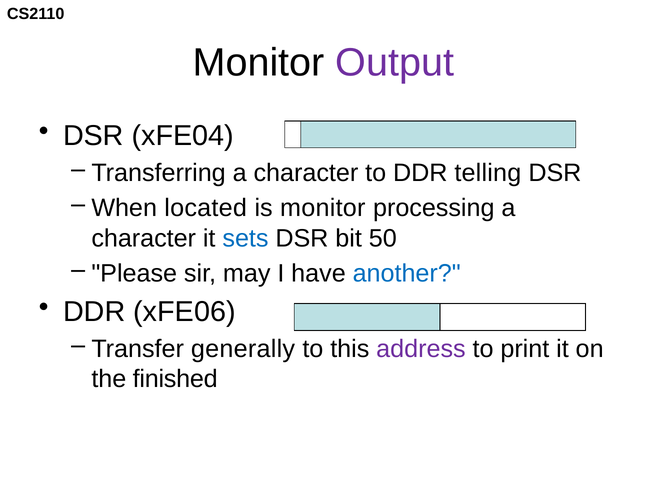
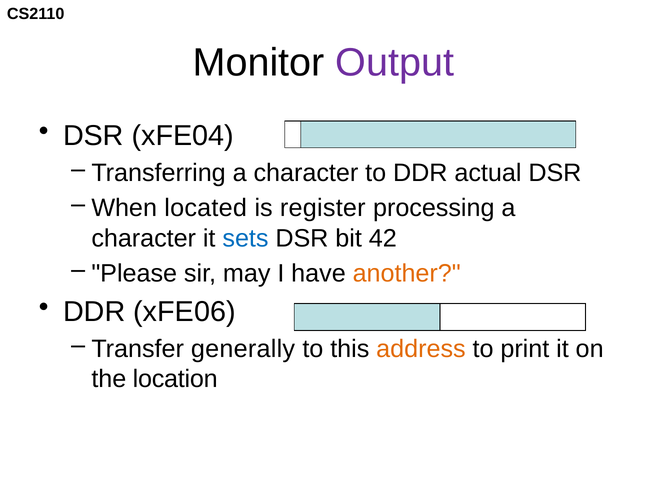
telling: telling -> actual (488, 173)
is monitor: monitor -> register (323, 208)
50: 50 -> 42 (383, 238)
another colour: blue -> orange (407, 274)
address colour: purple -> orange (421, 349)
finished: finished -> location (175, 379)
